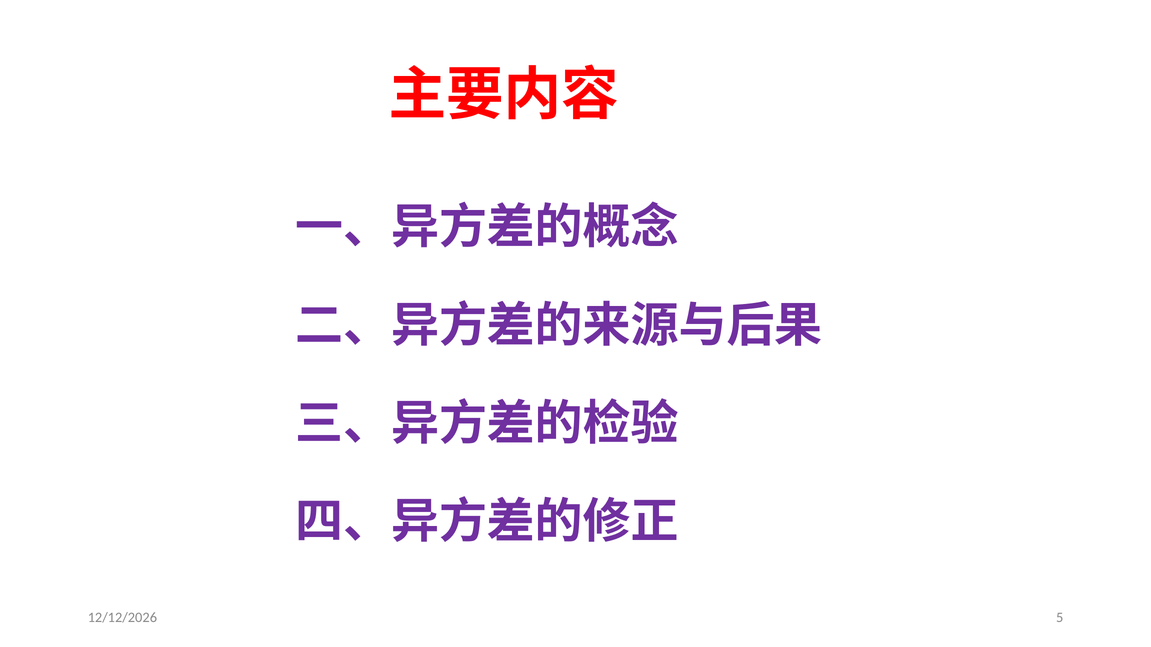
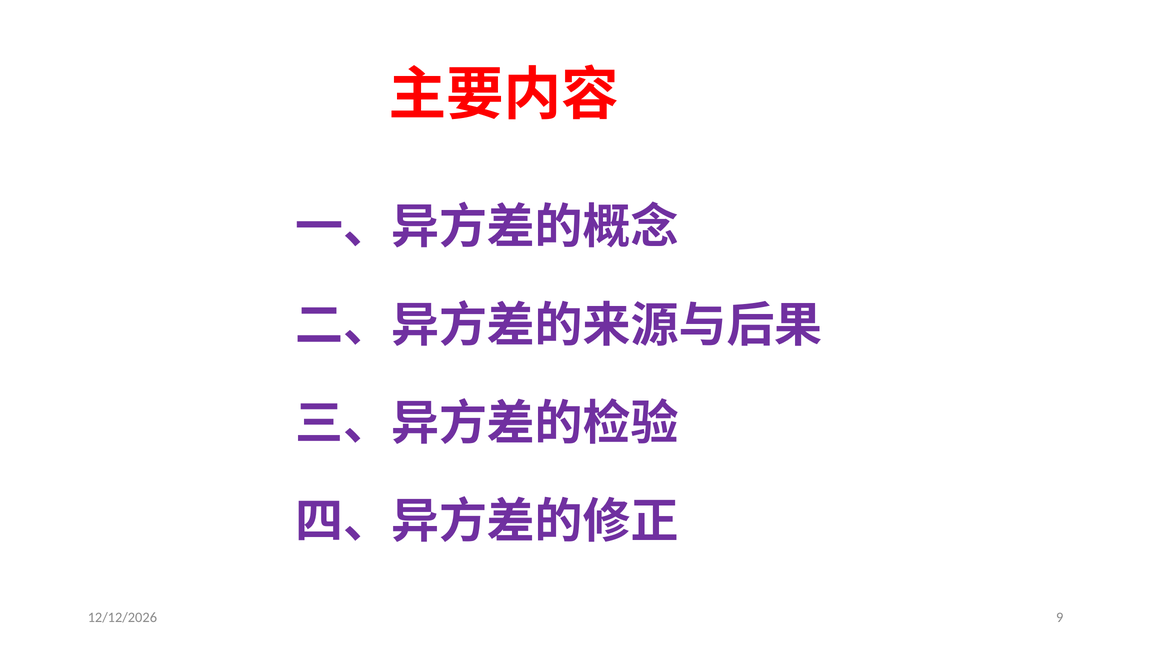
5: 5 -> 9 (1060, 618)
